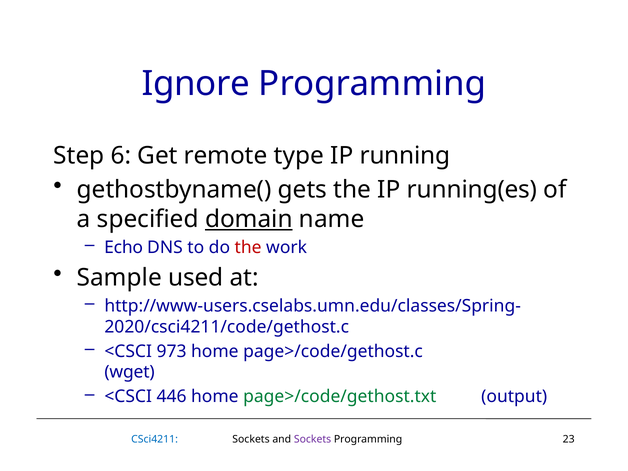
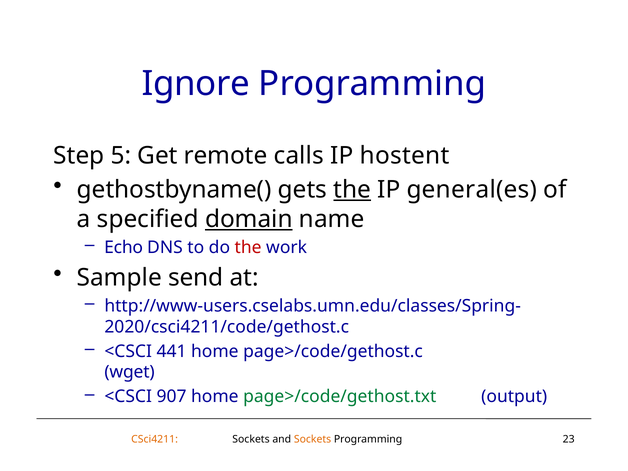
6: 6 -> 5 (121, 156)
type: type -> calls (299, 156)
running: running -> hostent (405, 156)
the underline: none -> present (352, 190)
running(es: running(es -> general(es (472, 190)
used: used -> send (196, 278)
973: 973 -> 441 (172, 351)
446: 446 -> 907 (172, 397)
CSci4211 colour: blue -> orange (155, 439)
Sockets colour: purple -> orange (313, 439)
